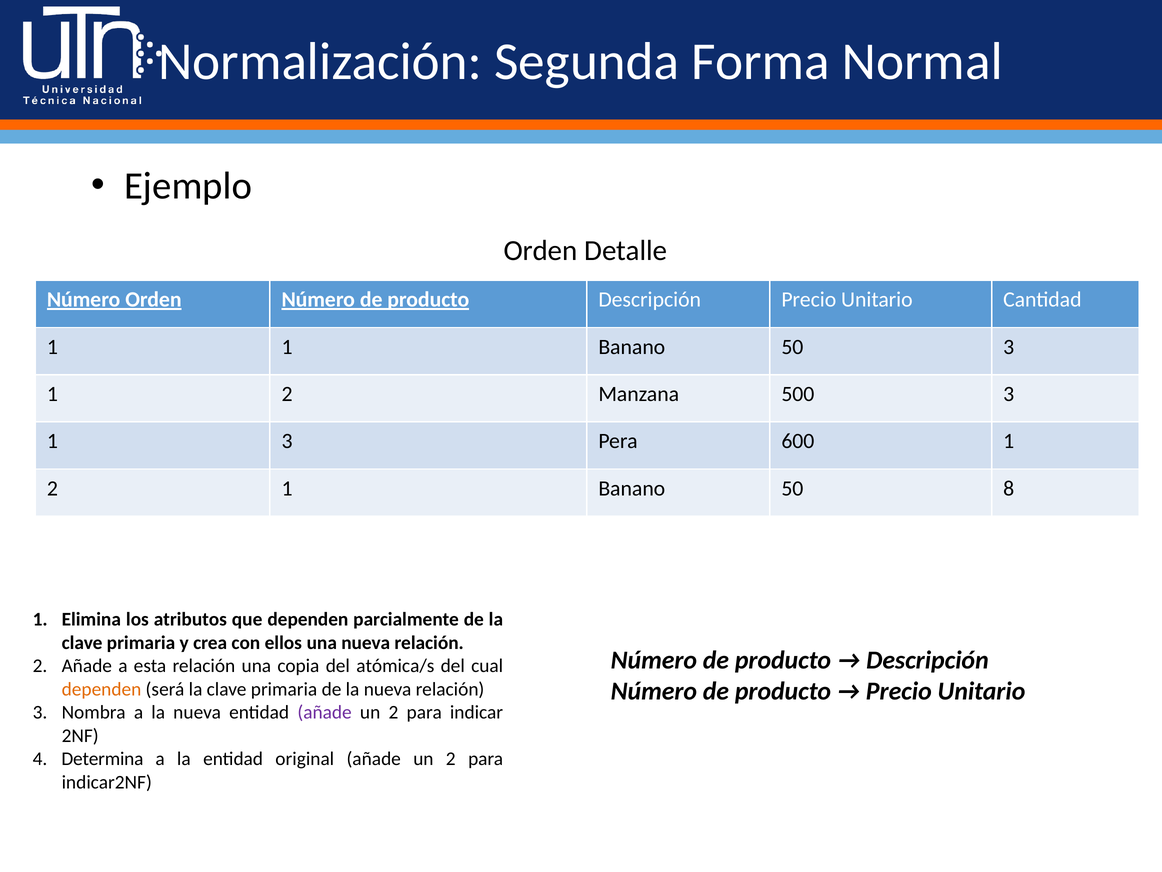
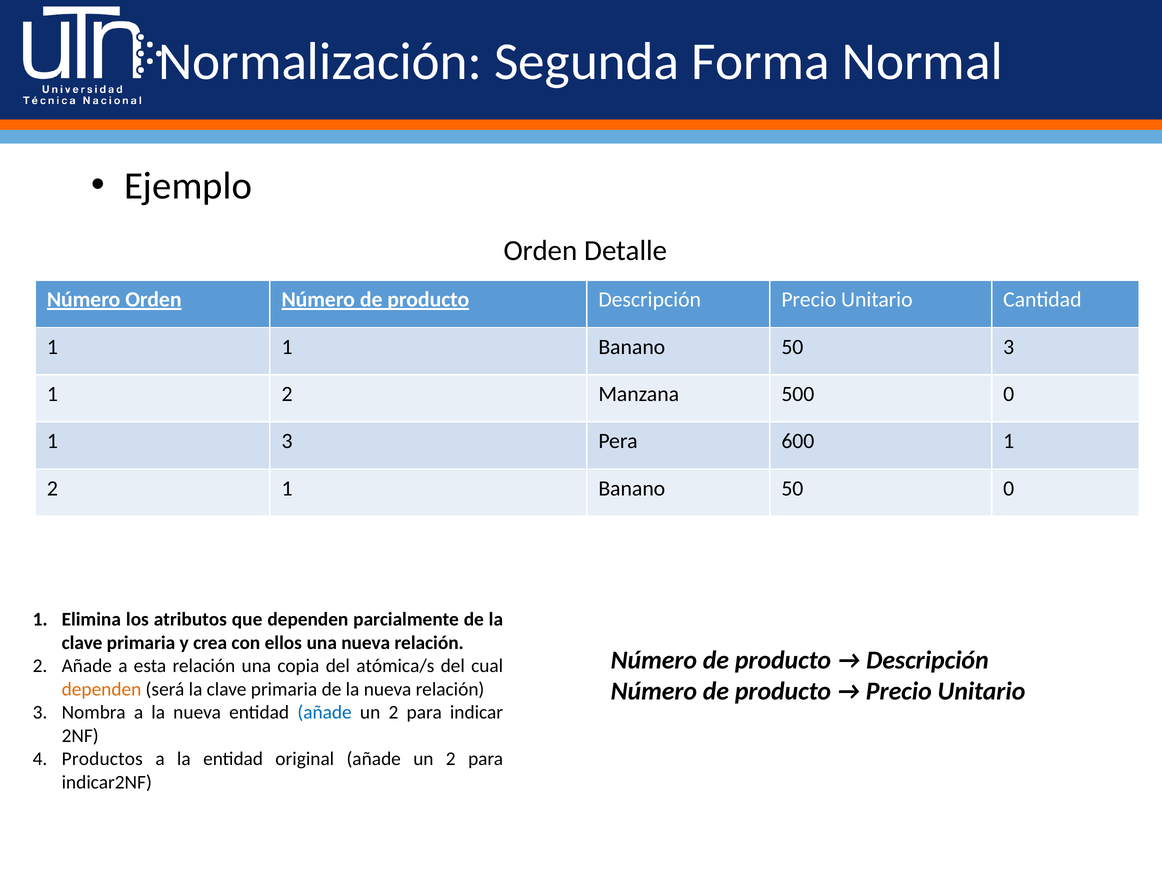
500 3: 3 -> 0 (1009, 394)
50 8: 8 -> 0 (1009, 488)
añade colour: purple -> blue (325, 712)
Determina: Determina -> Productos (102, 759)
